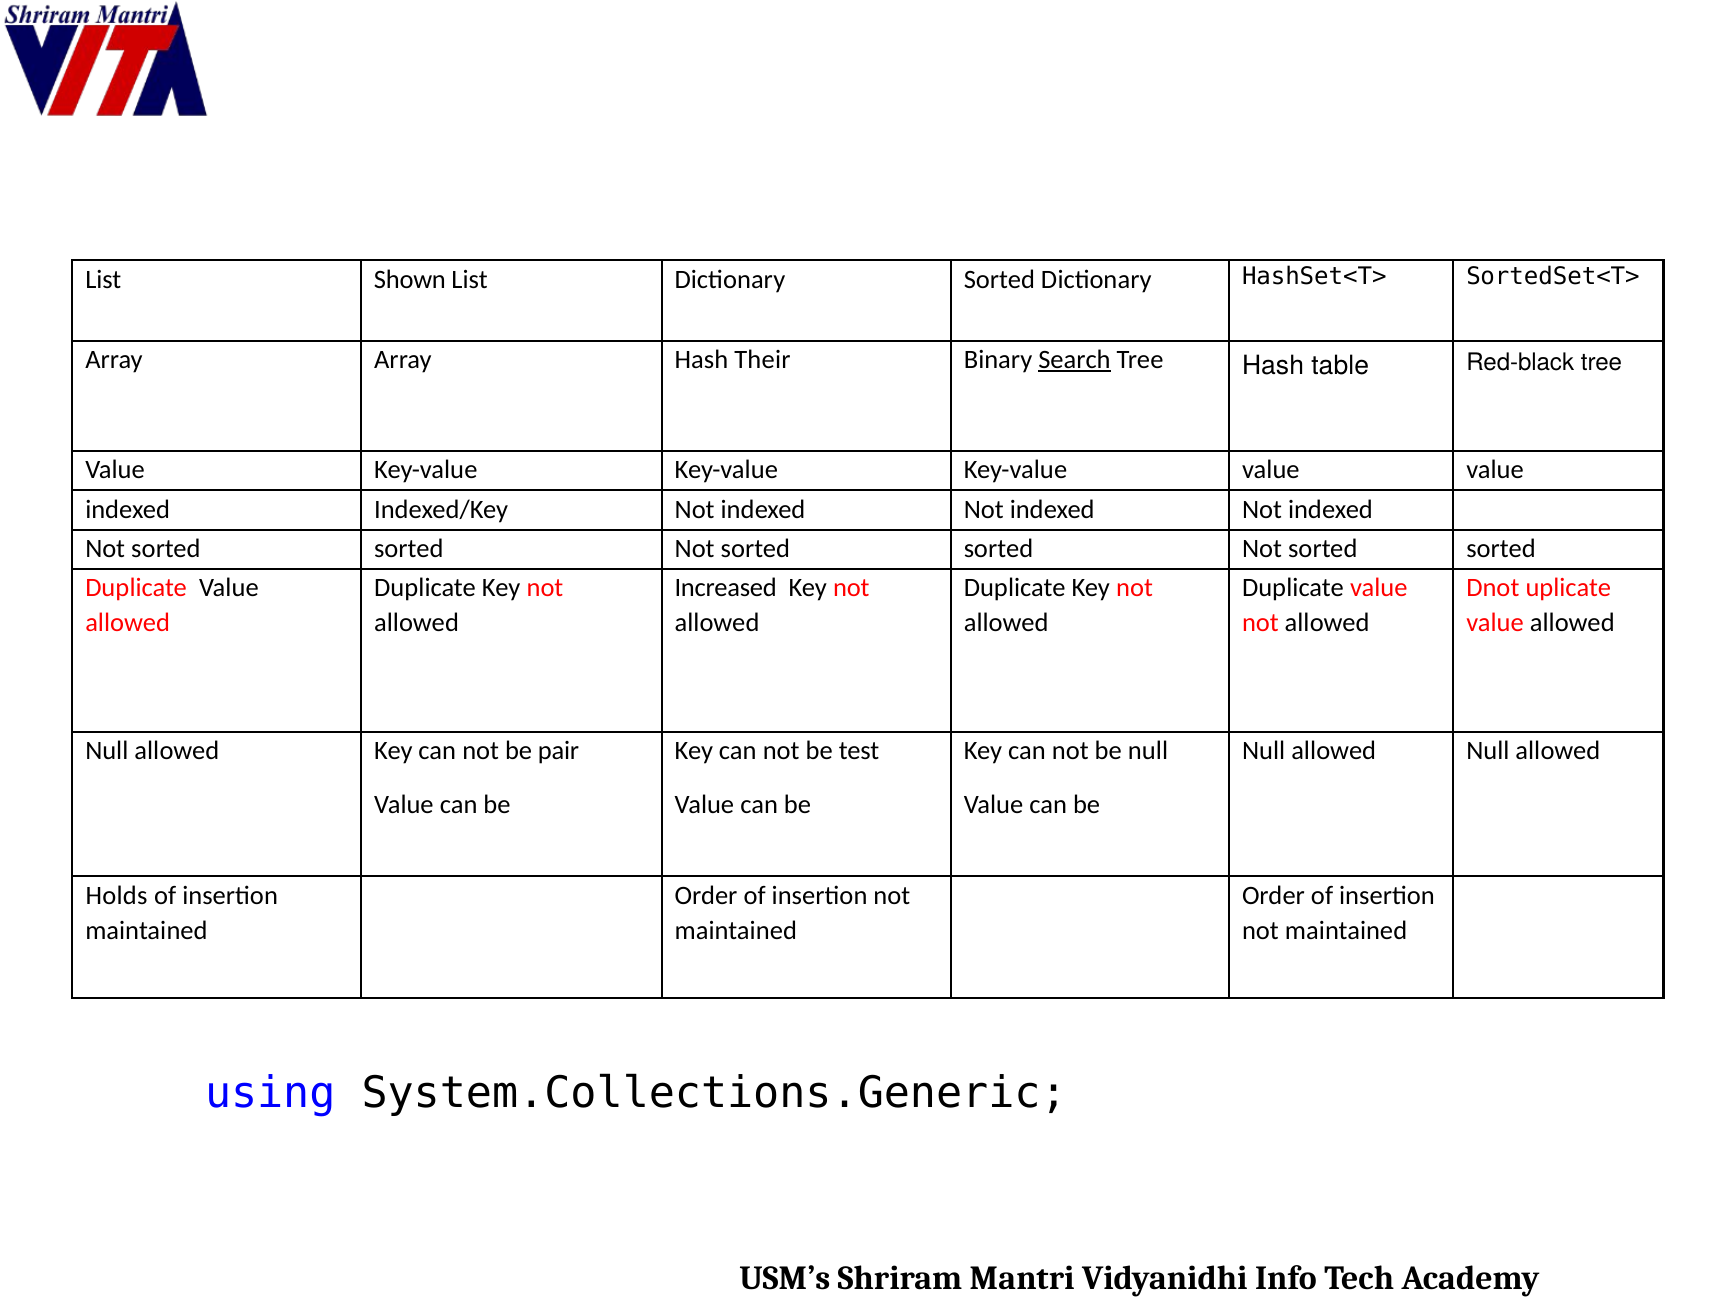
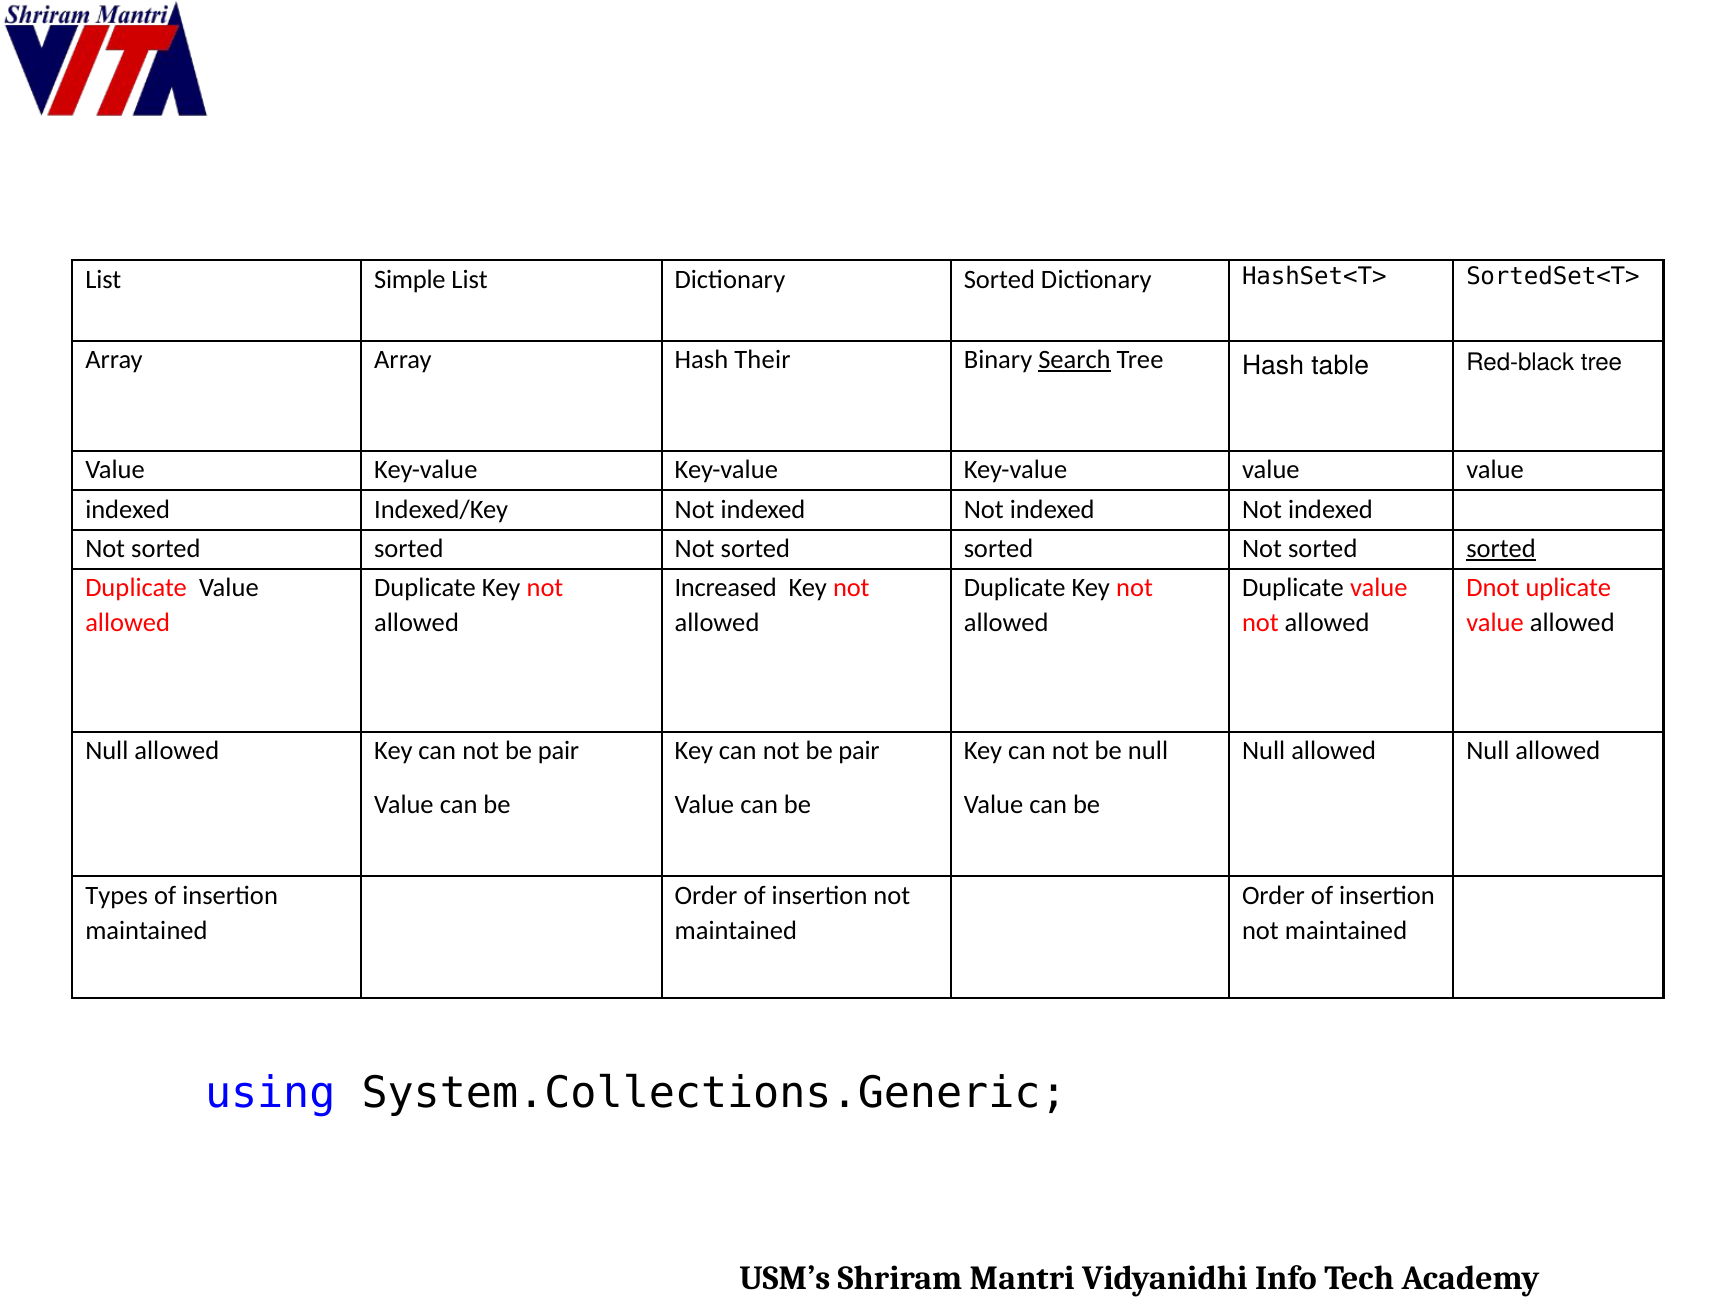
Shown: Shown -> Simple (410, 279)
sorted underline: none -> present (1501, 549)
test: test -> pair (859, 751)
Holds: Holds -> Types (117, 895)
